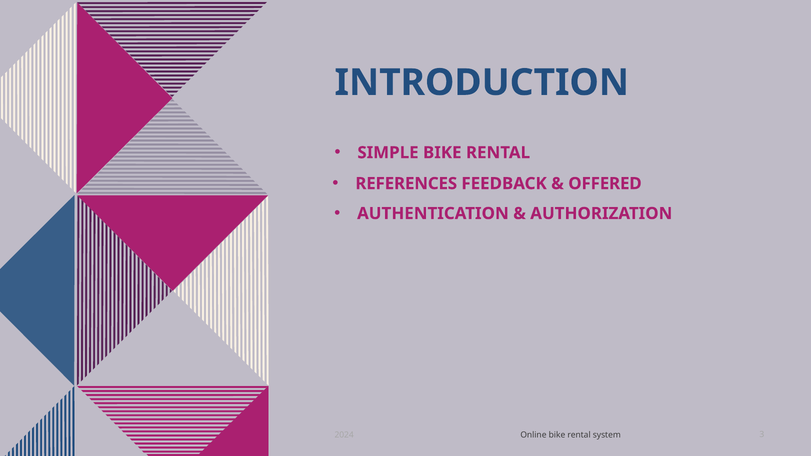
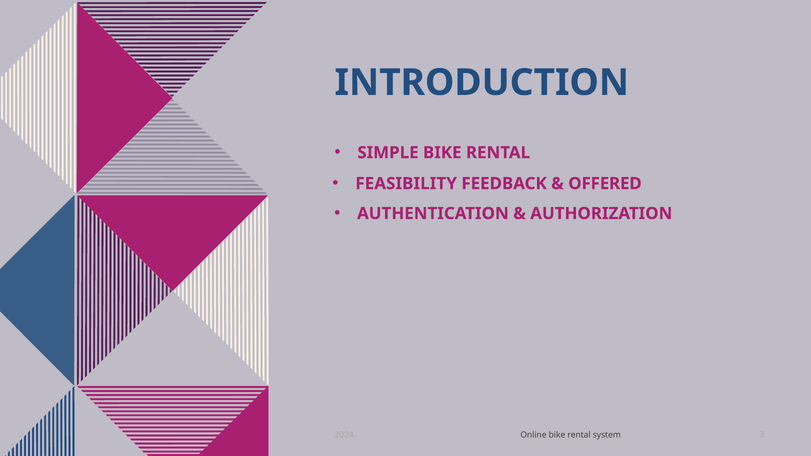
REFERENCES: REFERENCES -> FEASIBILITY (406, 184)
